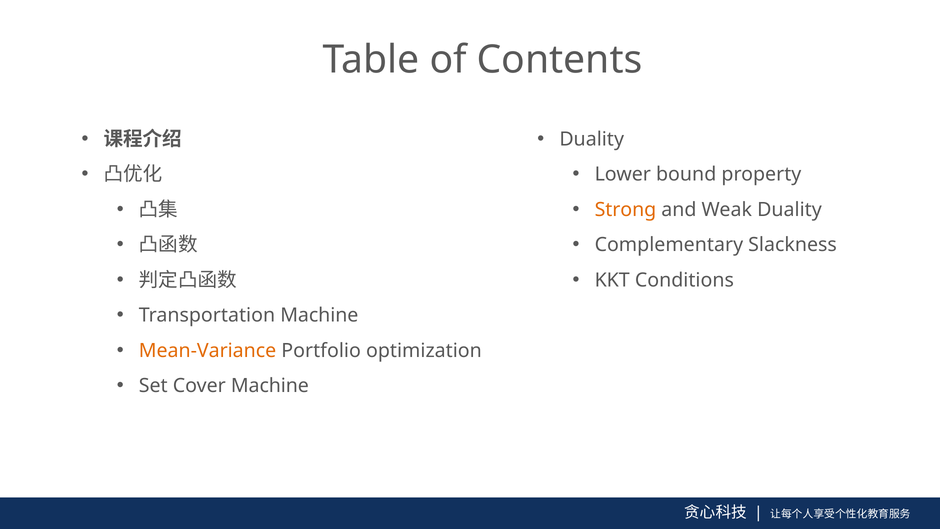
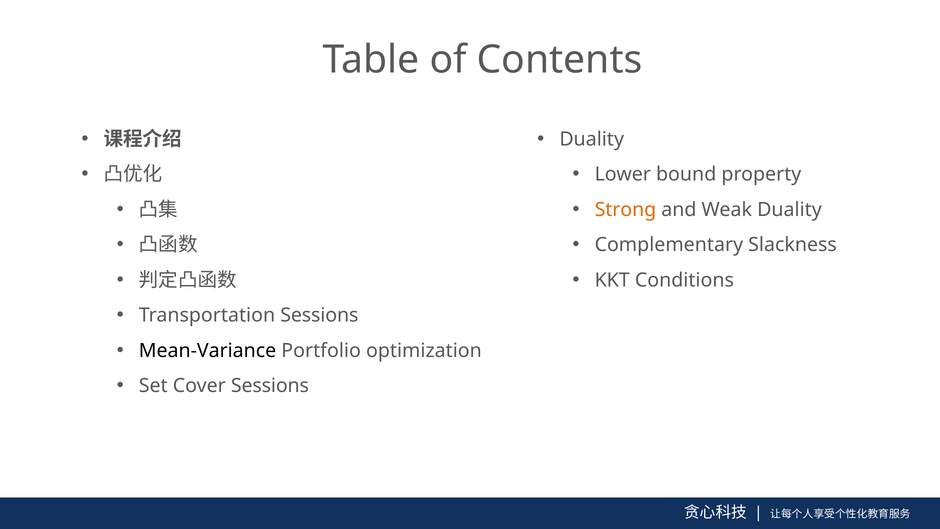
Transportation Machine: Machine -> Sessions (319, 315)
Mean-Variance colour: orange -> black (208, 351)
Cover Machine: Machine -> Sessions (270, 386)
